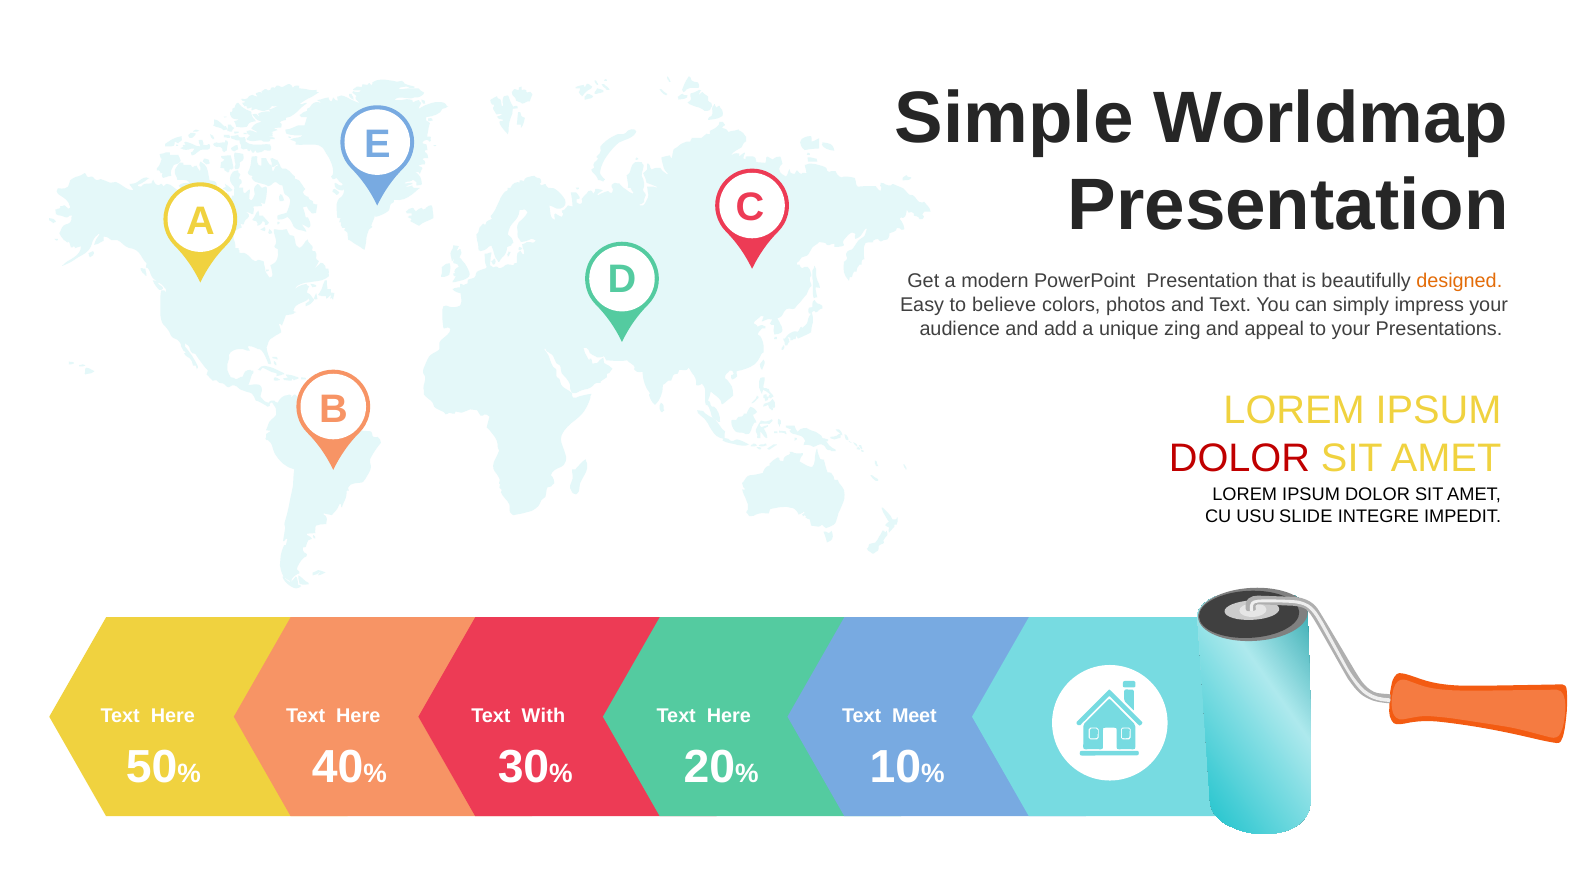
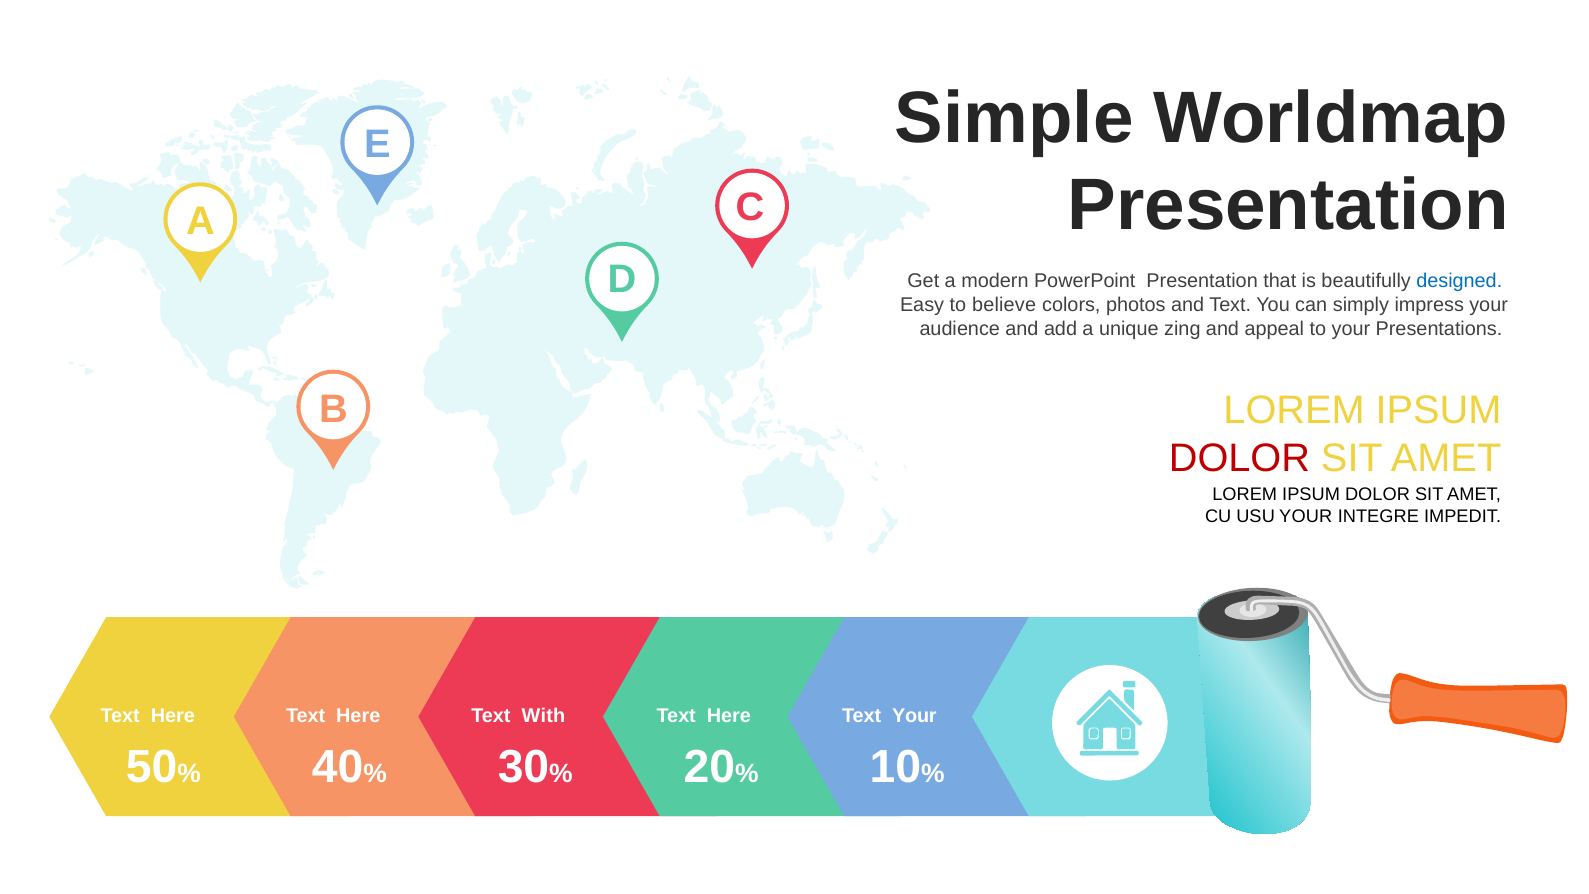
designed colour: orange -> blue (1459, 281)
USU SLIDE: SLIDE -> YOUR (1306, 516)
Text Meet: Meet -> Your (914, 716)
